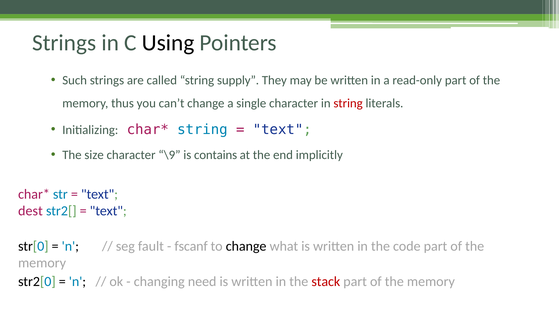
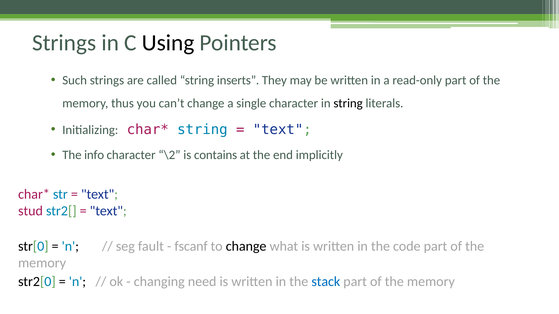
supply: supply -> inserts (238, 80)
string colour: red -> black (348, 104)
size: size -> info (94, 155)
\9: \9 -> \2 (169, 155)
dest: dest -> stud (30, 211)
stack colour: red -> blue (326, 282)
